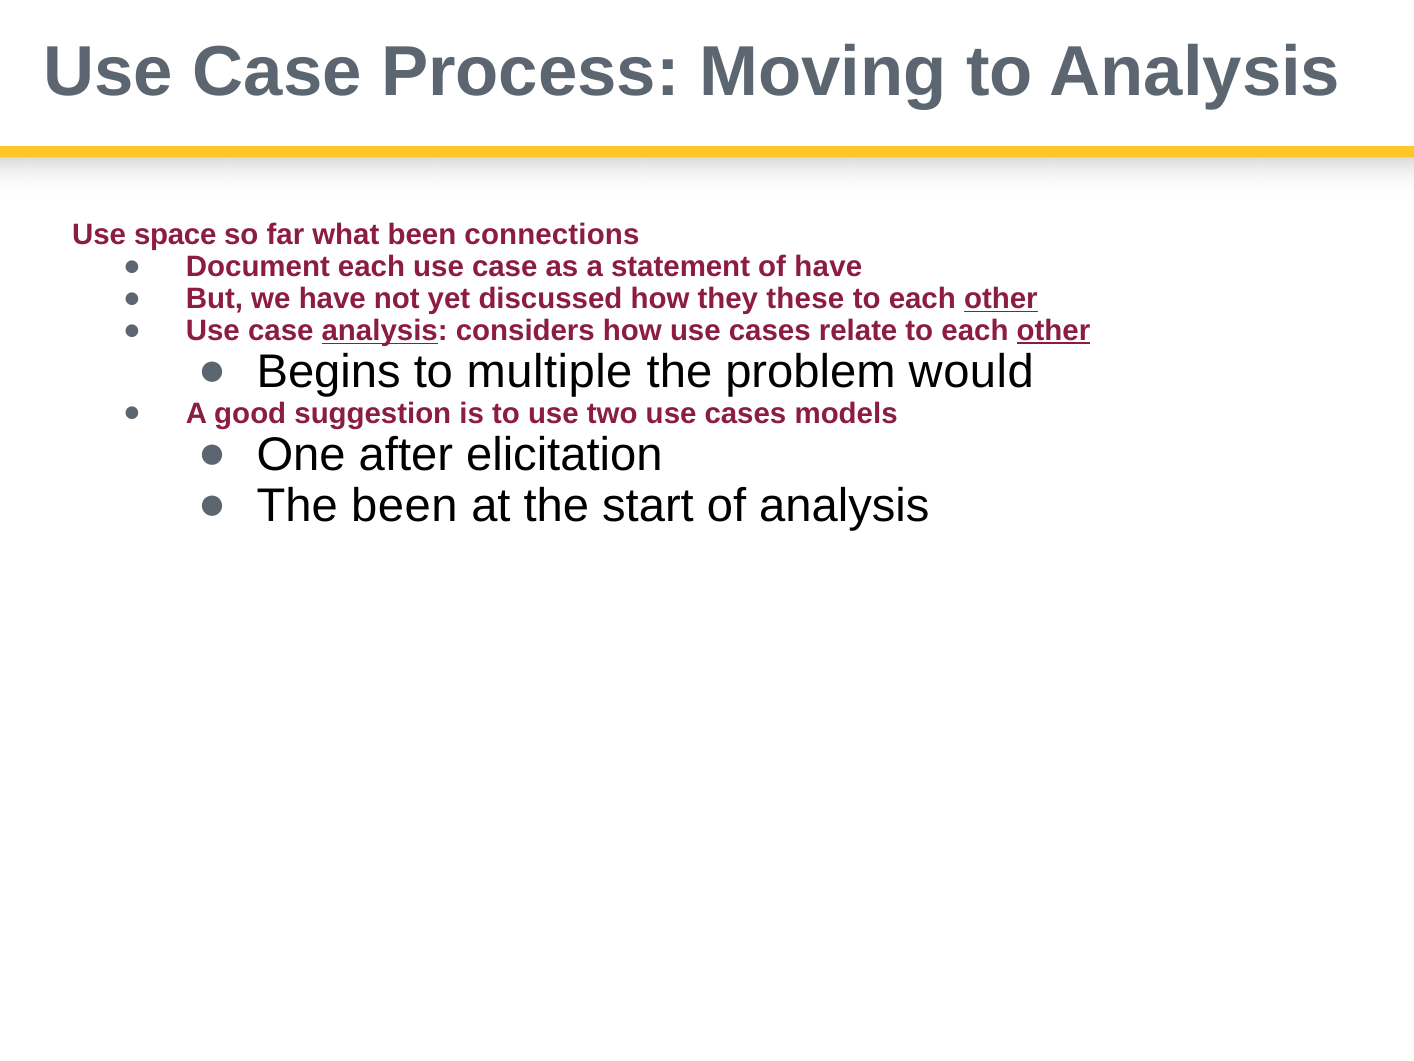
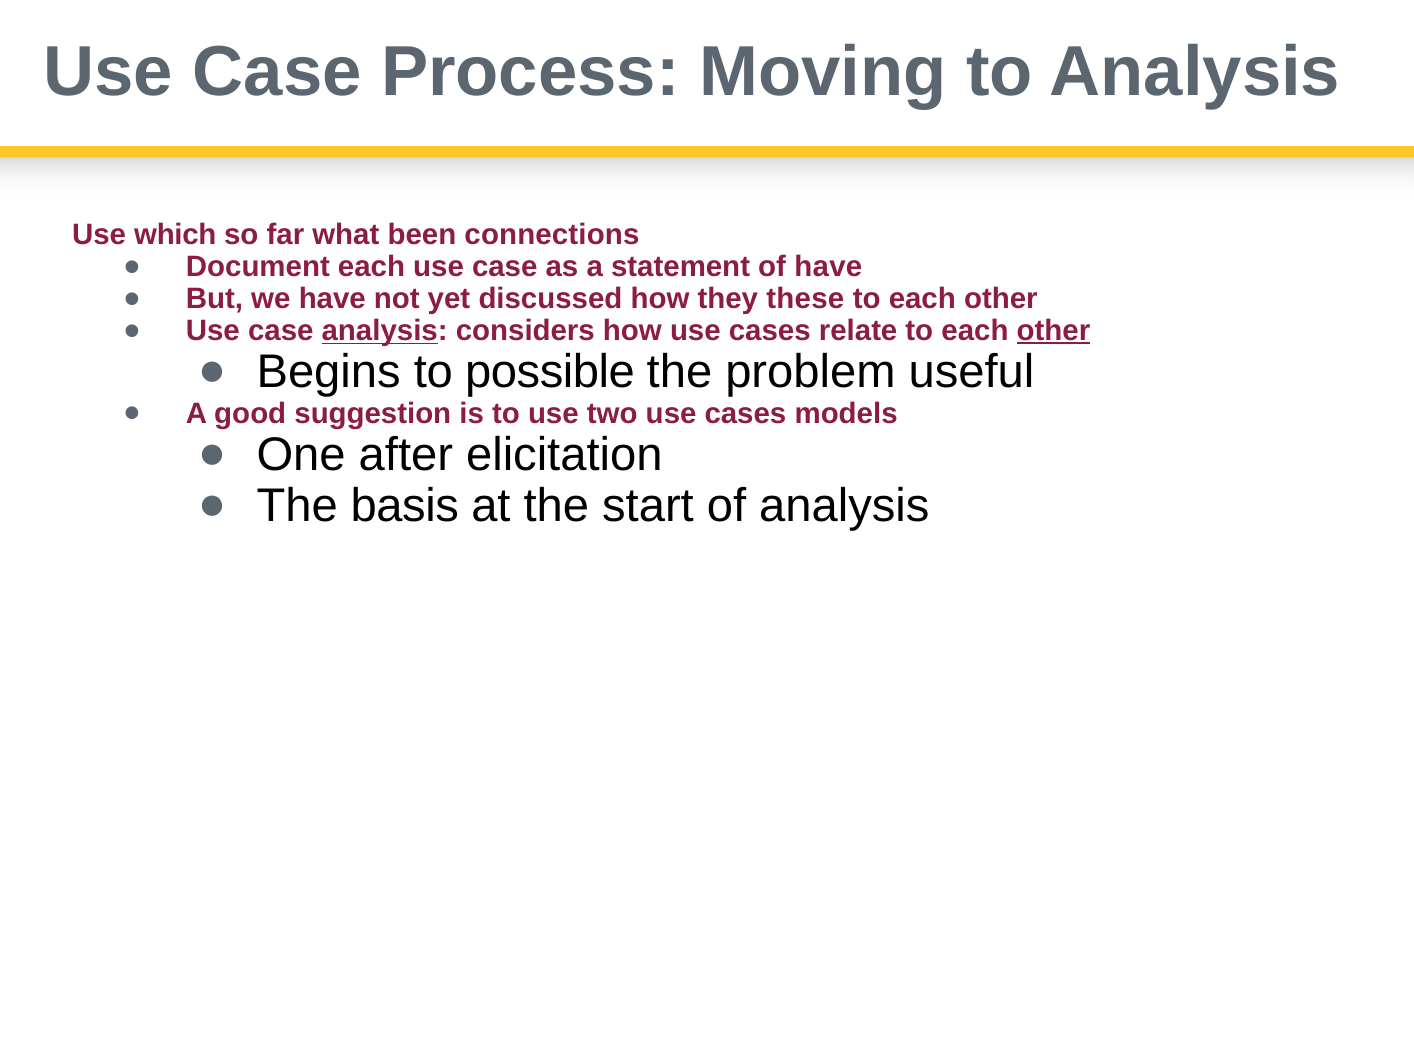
space: space -> which (175, 235)
other underline: present -> none (1001, 299)
multiple: multiple -> possible (550, 372)
would: would -> useful (972, 372)
The been: been -> basis (405, 505)
